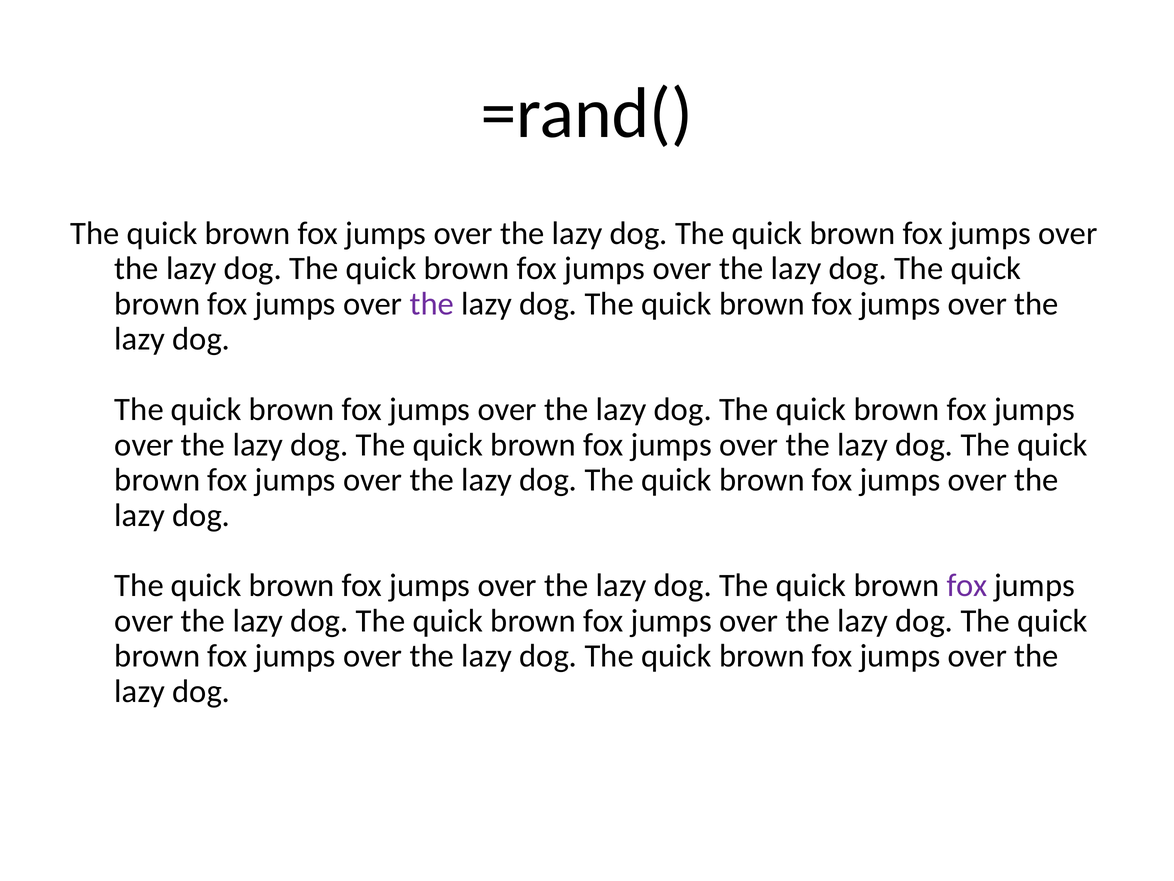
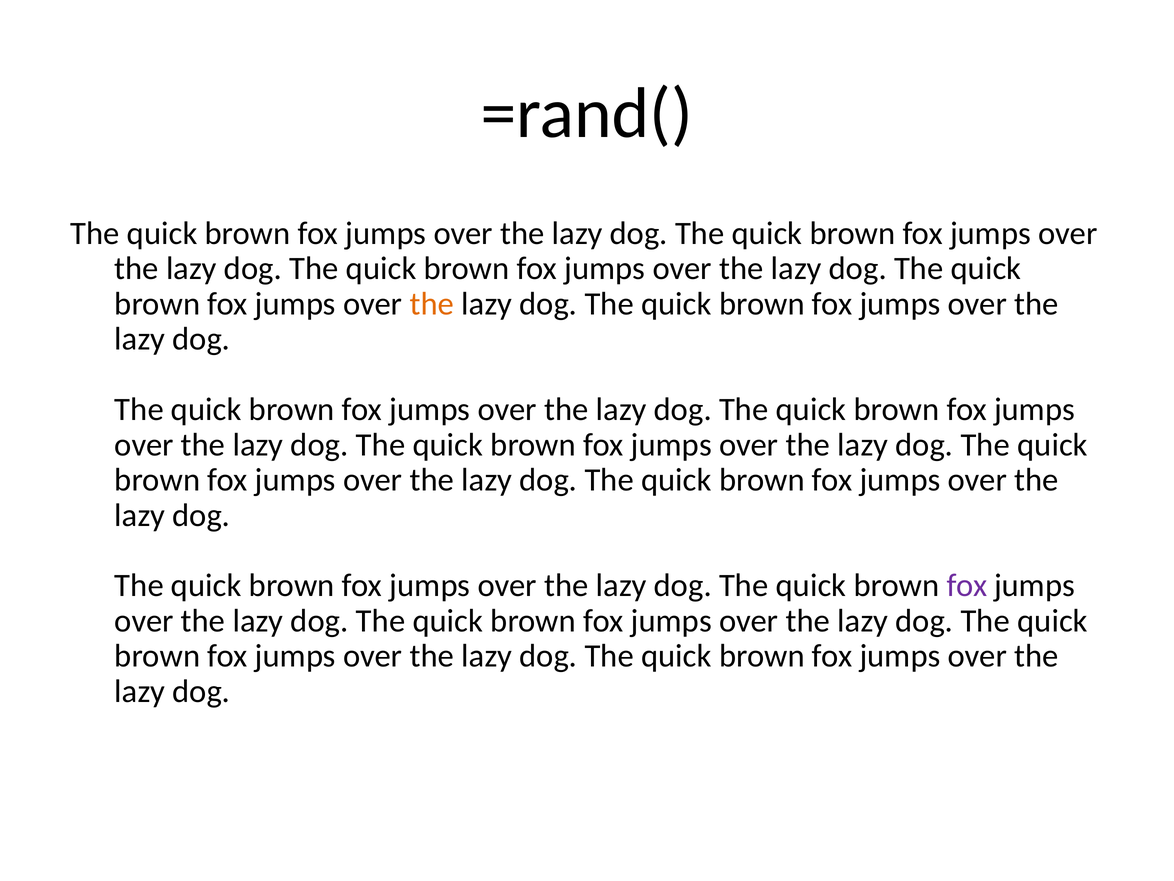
the colour: purple -> orange (432, 304)
